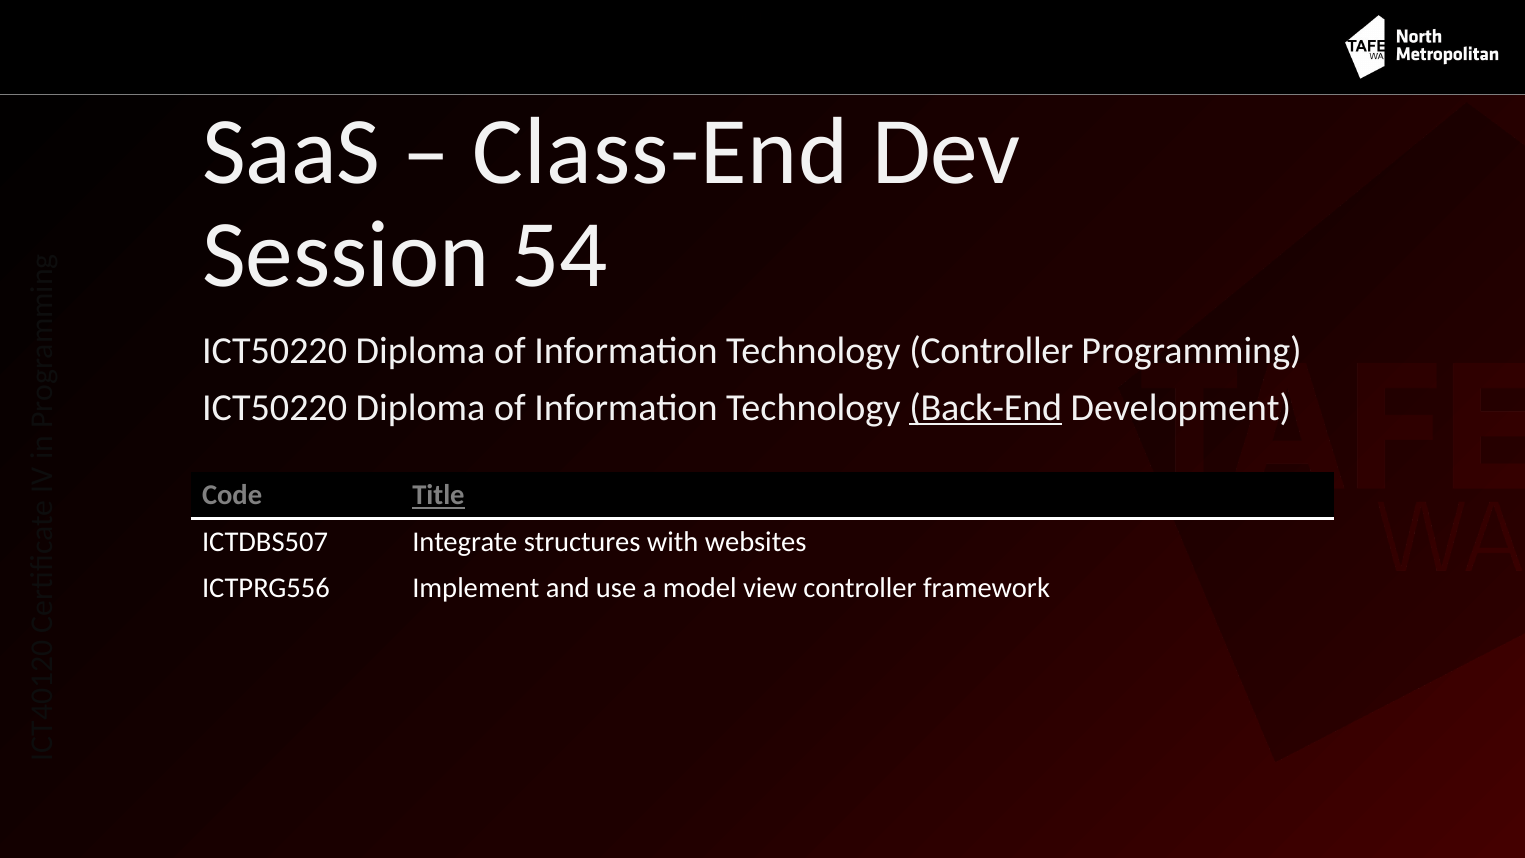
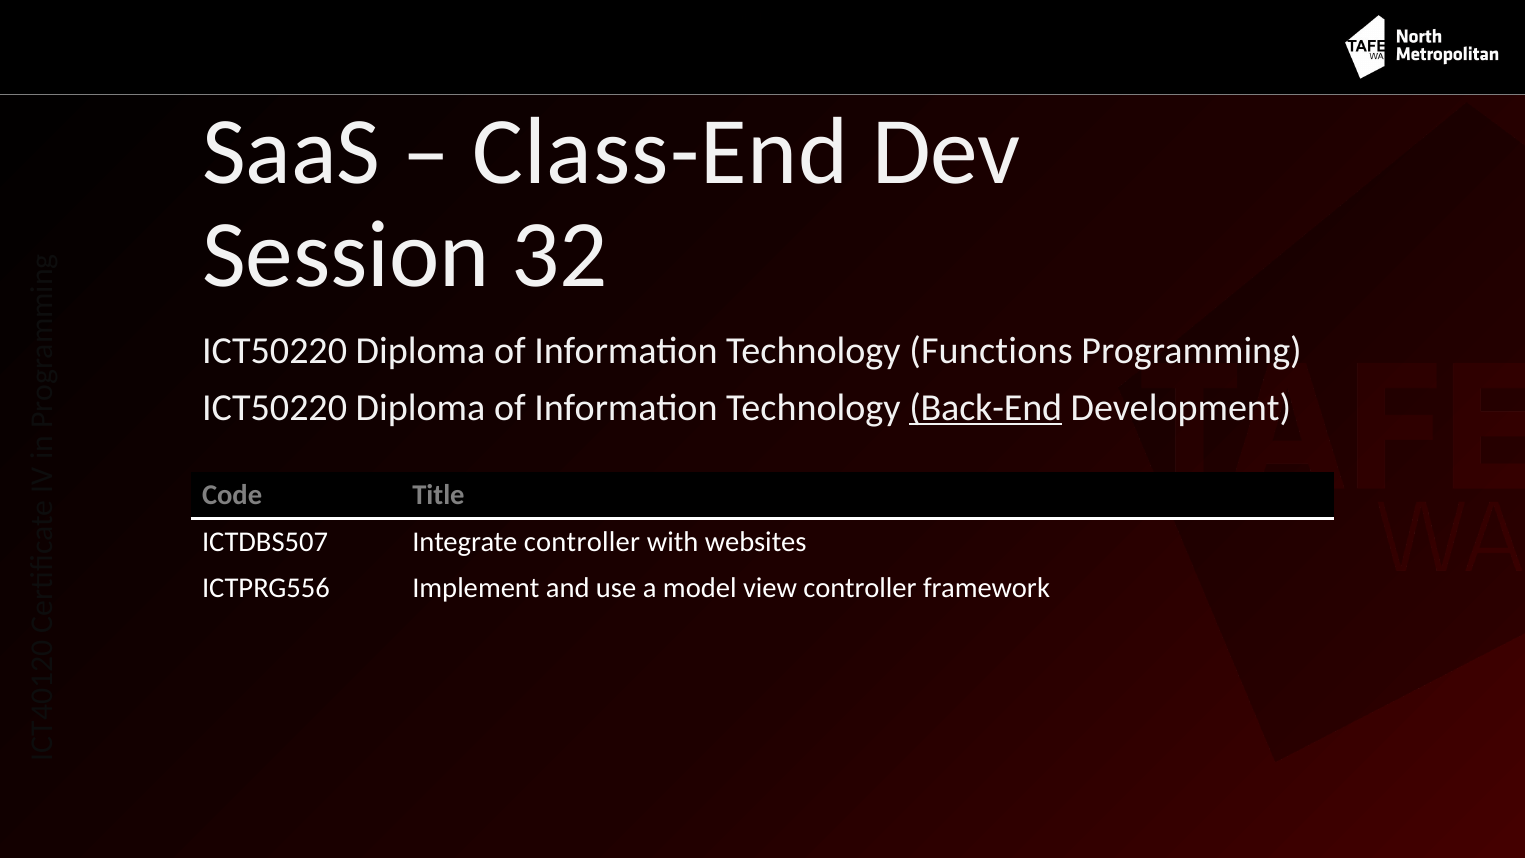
54: 54 -> 32 (559, 255)
Technology Controller: Controller -> Functions (991, 350)
Title underline: present -> none (438, 495)
Integrate structures: structures -> controller (582, 542)
